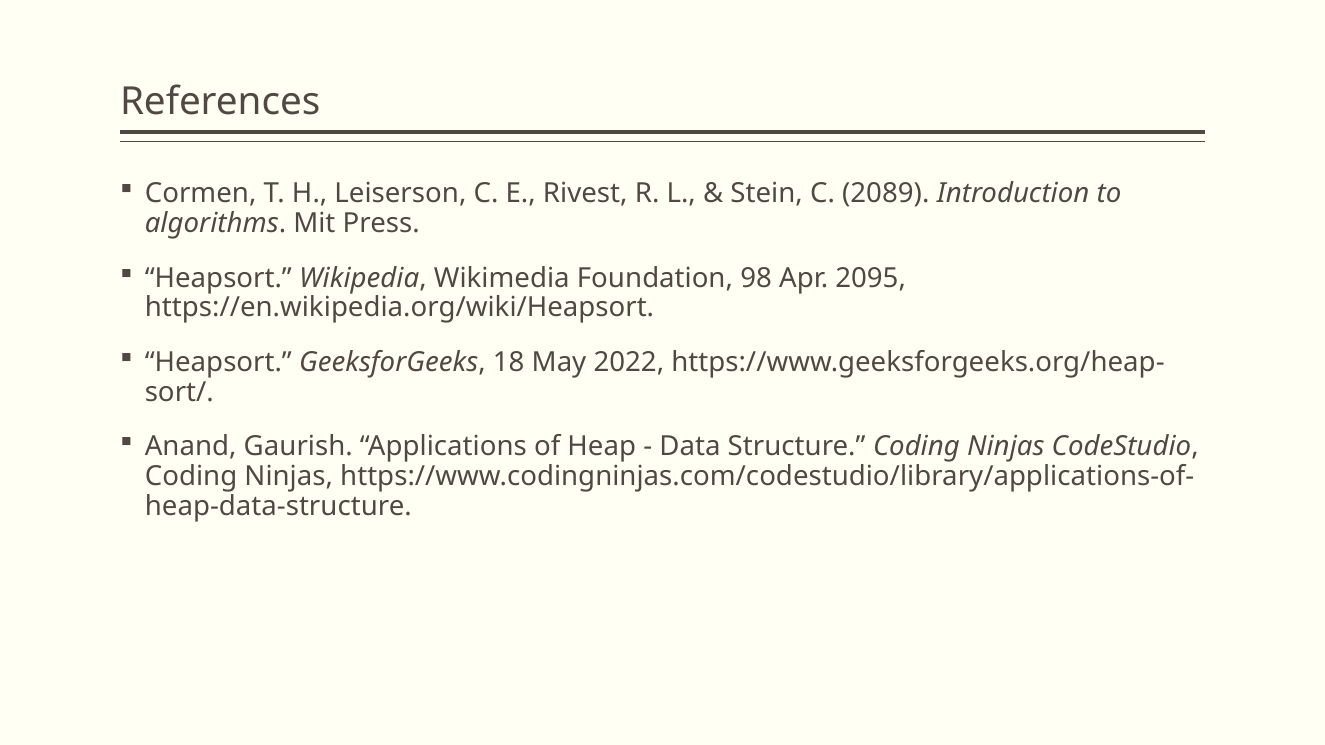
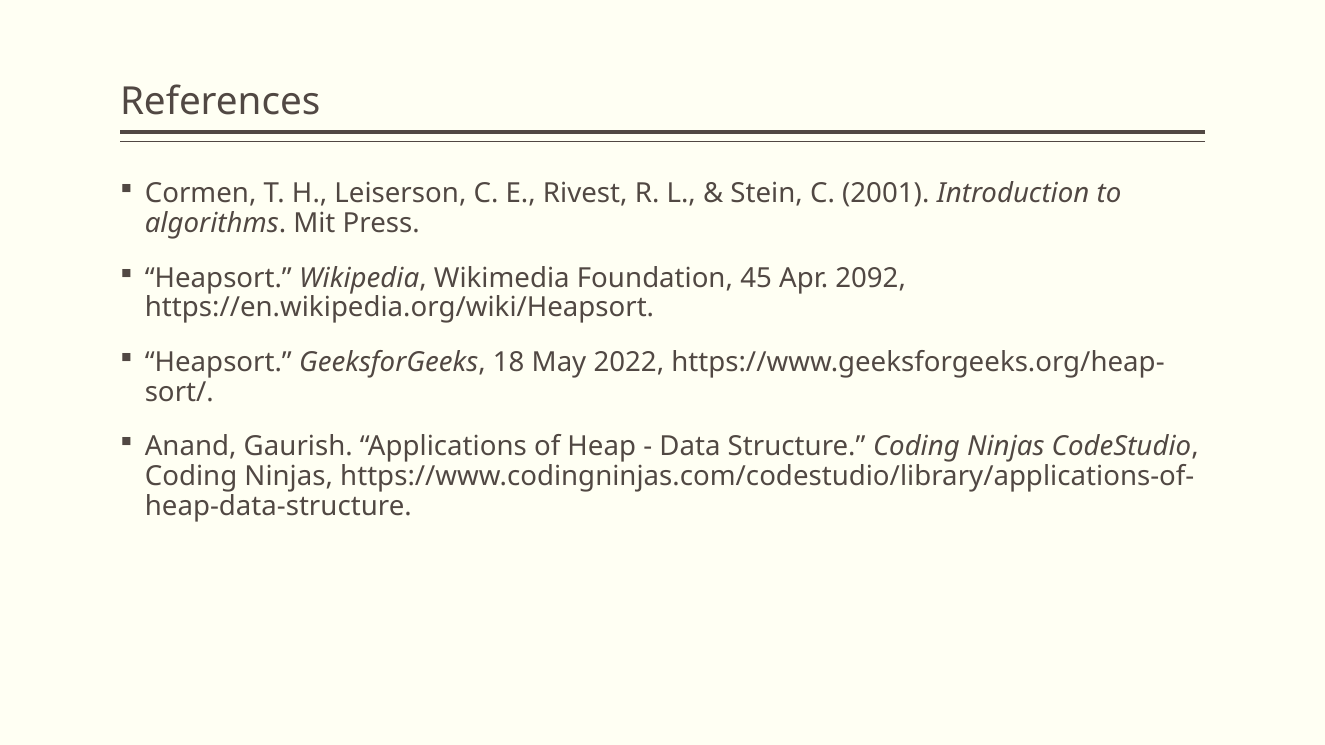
2089: 2089 -> 2001 (886, 194)
98: 98 -> 45 (756, 278)
2095: 2095 -> 2092 (871, 278)
